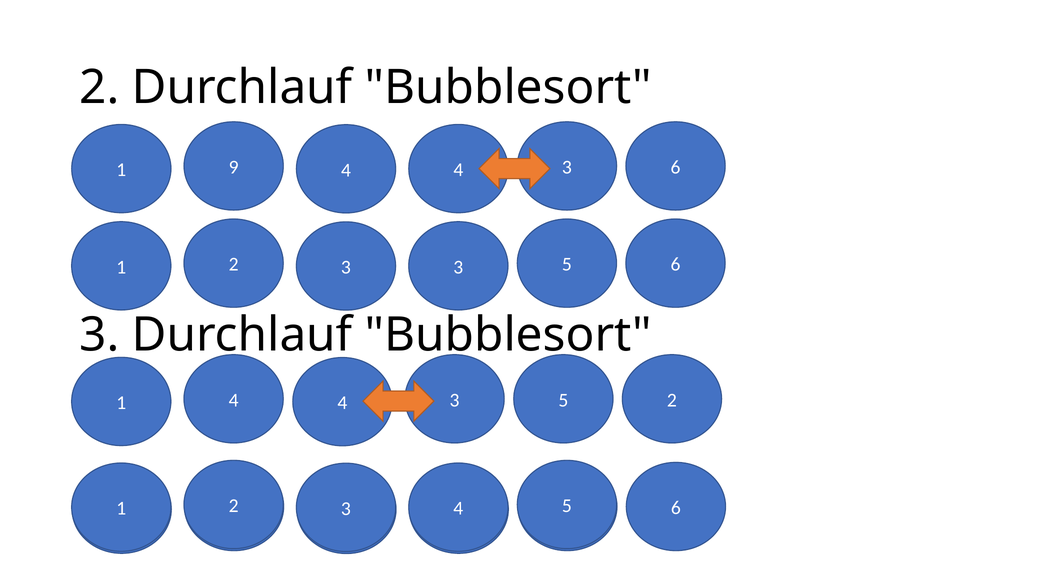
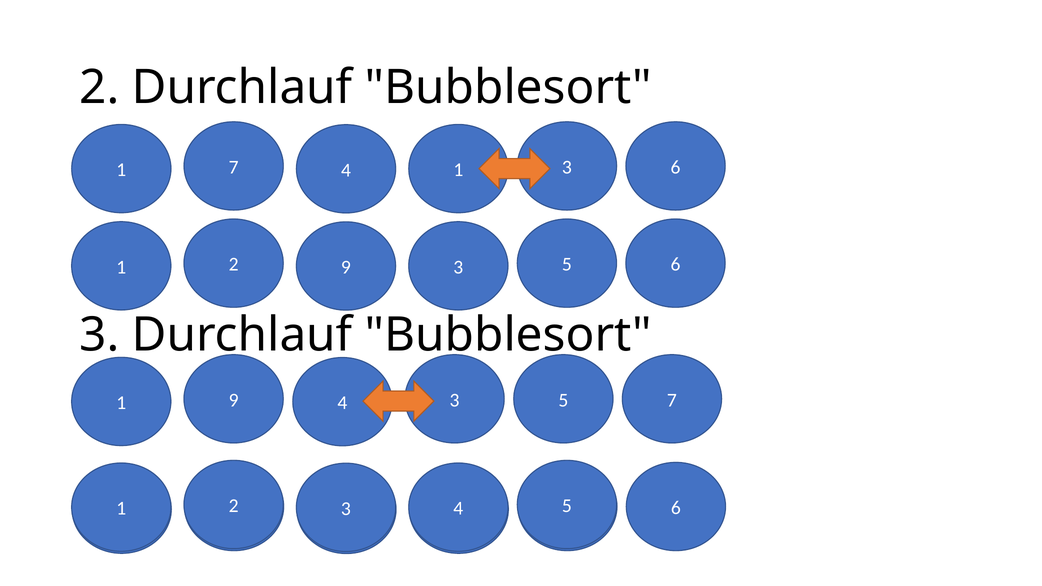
1 9: 9 -> 7 (234, 167)
4: 4 -> 1 (458, 170)
3: 3 -> 9 (346, 267)
5 2: 2 -> 7 (672, 400)
1 4: 4 -> 9 (234, 400)
